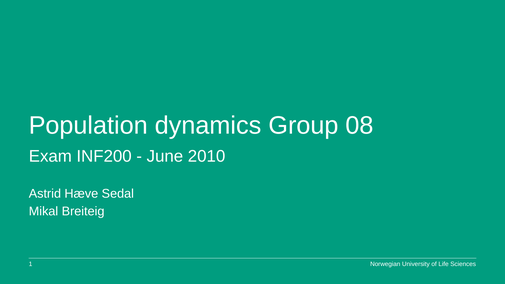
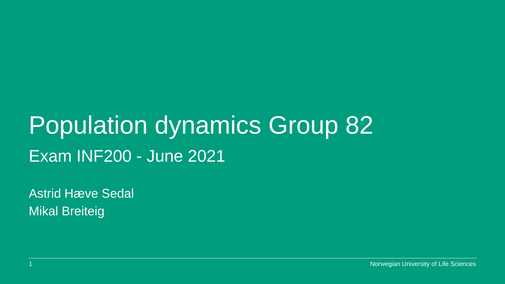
08: 08 -> 82 (360, 126)
2010: 2010 -> 2021 (207, 156)
